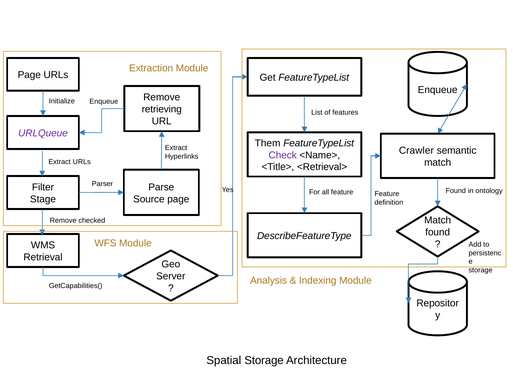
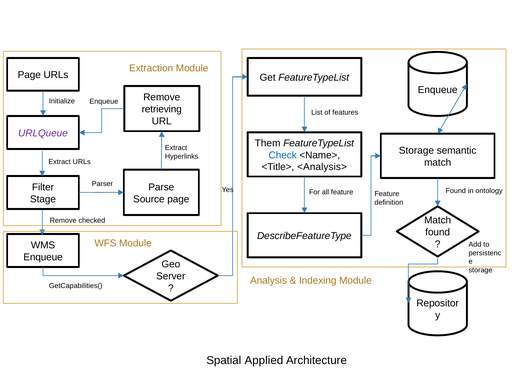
Crawler: Crawler -> Storage (416, 150)
Check colour: purple -> blue (283, 155)
<Retrieval>: <Retrieval> -> <Analysis> (322, 167)
Retrieval: Retrieval -> Enqueue (43, 257)
Spatial Storage: Storage -> Applied (264, 360)
